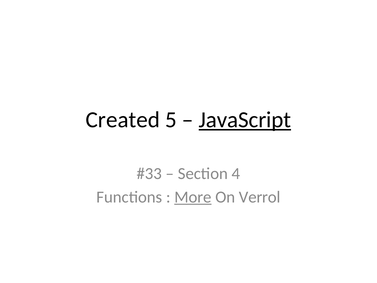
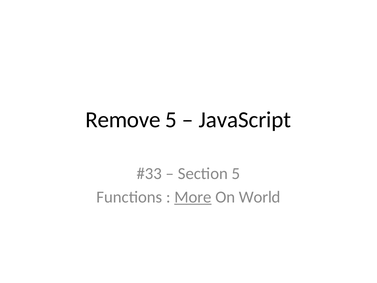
Created: Created -> Remove (123, 120)
JavaScript underline: present -> none (245, 120)
Section 4: 4 -> 5 (236, 173)
Verrol: Verrol -> World (260, 197)
